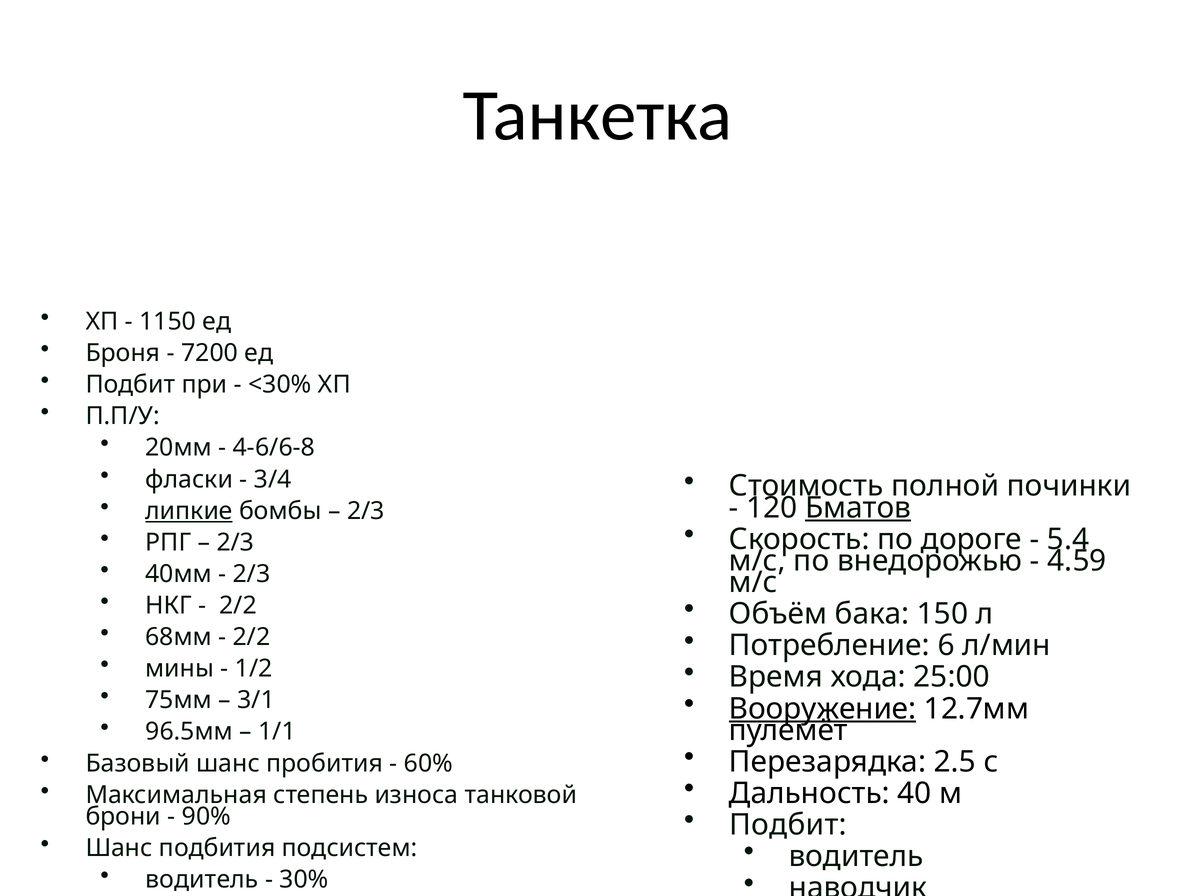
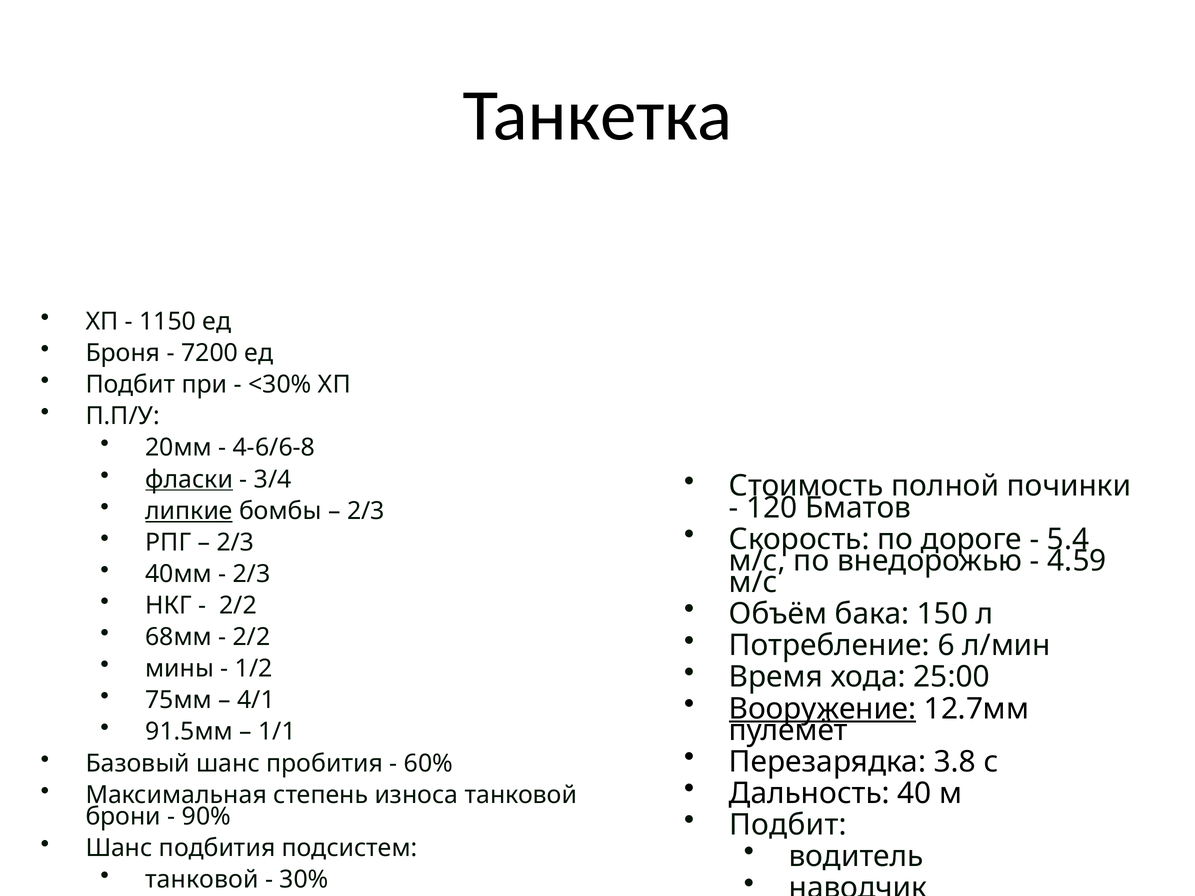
фласки underline: none -> present (189, 479)
Бматов underline: present -> none (858, 508)
3/1: 3/1 -> 4/1 (256, 700)
96.5мм: 96.5мм -> 91.5мм (189, 732)
2.5: 2.5 -> 3.8 (955, 762)
водитель: водитель -> танковой (202, 880)
